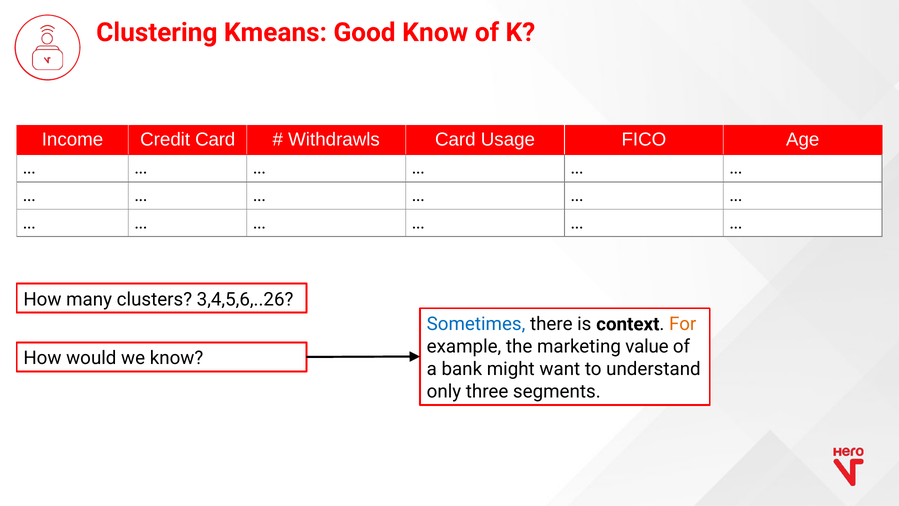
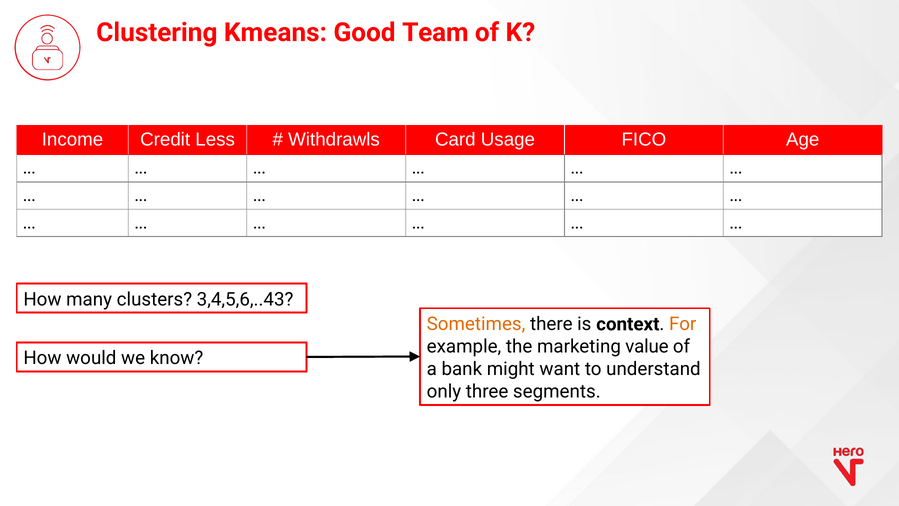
Good Know: Know -> Team (435, 32)
Credit Card: Card -> Less (215, 139)
3,4,5,6,..26: 3,4,5,6,..26 -> 3,4,5,6,..43 (245, 299)
Sometimes colour: blue -> orange (476, 324)
